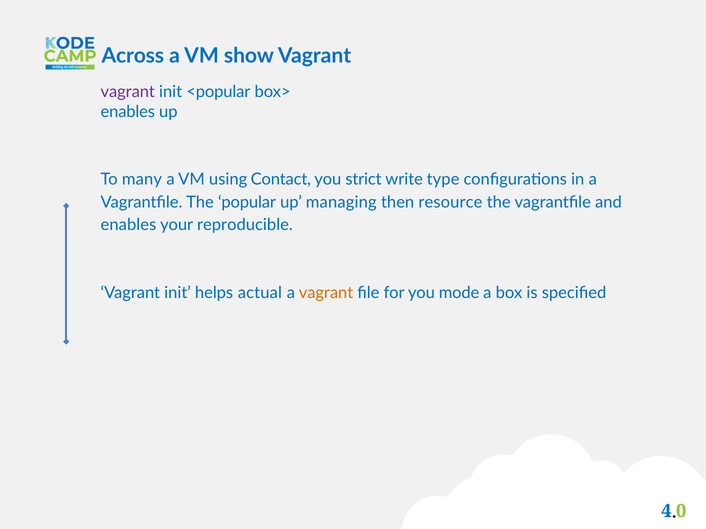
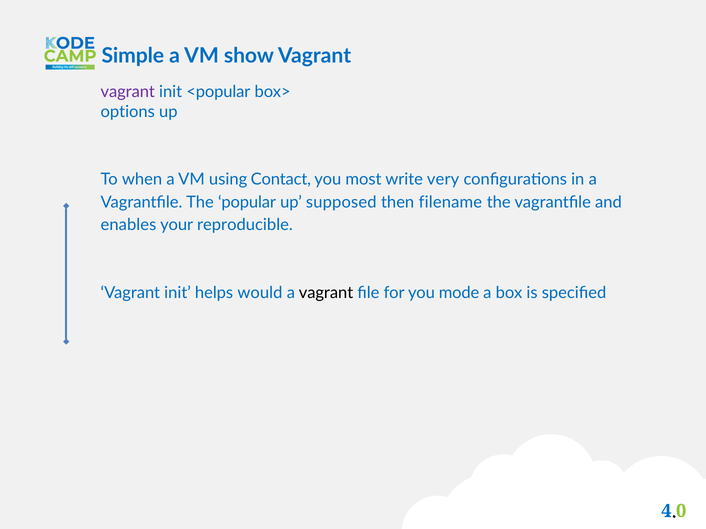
Across: Across -> Simple (133, 56)
enables: enables -> options (128, 112)
many: many -> when (142, 179)
strict: strict -> most (363, 179)
type: type -> very (443, 179)
managing: managing -> supposed (341, 202)
resource: resource -> filename (450, 202)
actual: actual -> would (260, 293)
vagrant colour: orange -> black (326, 293)
